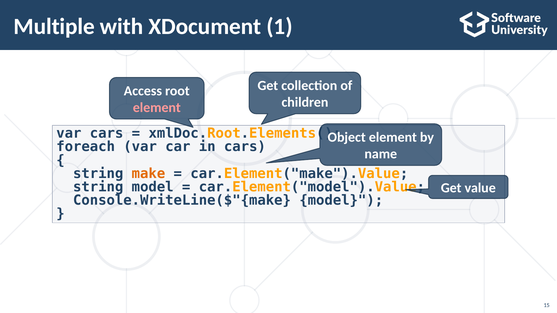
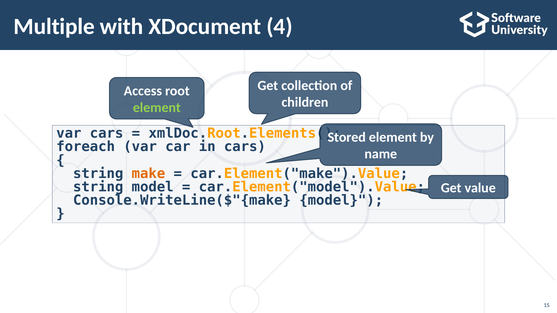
1: 1 -> 4 (280, 26)
element colour: pink -> light green (157, 108)
Object: Object -> Stored (347, 137)
